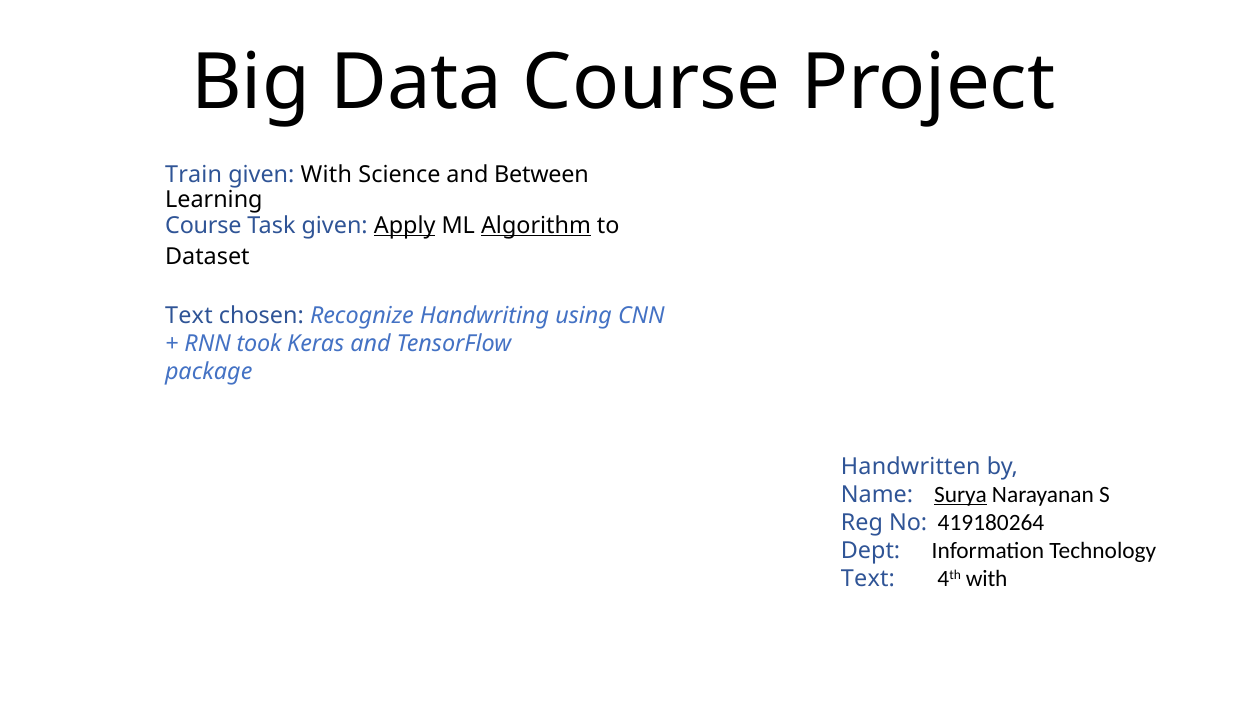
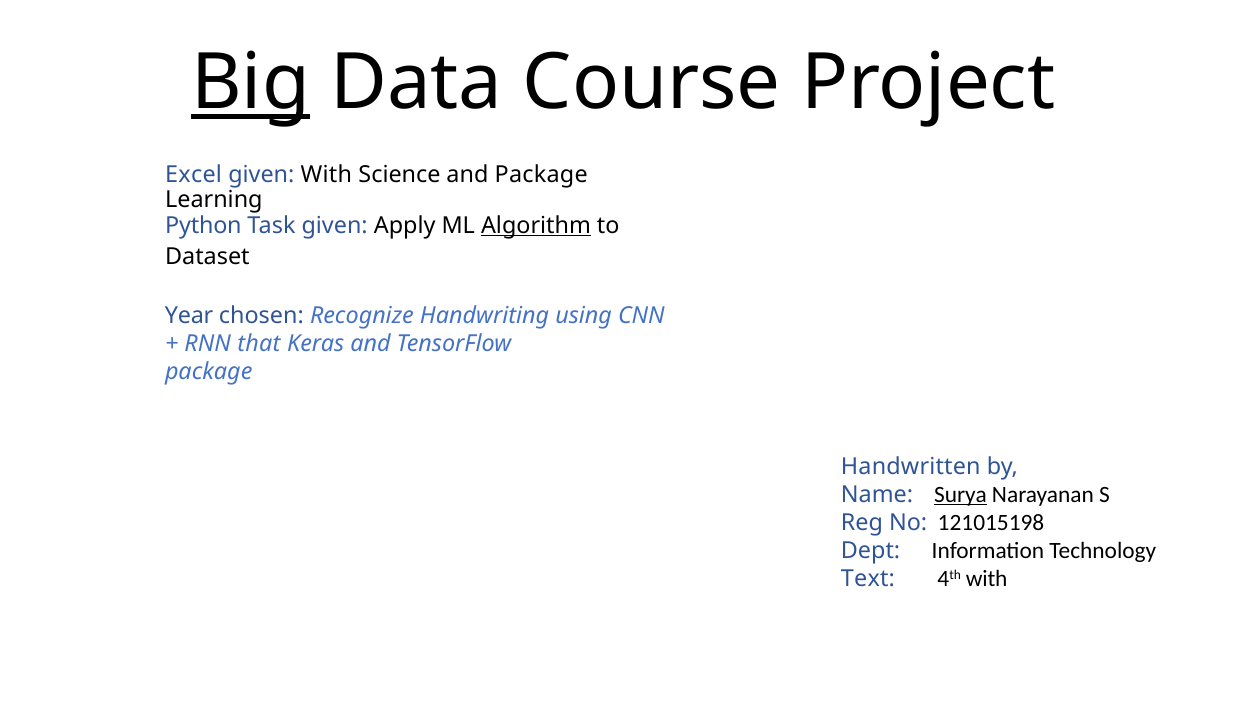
Big underline: none -> present (251, 83)
Train: Train -> Excel (194, 175)
and Between: Between -> Package (541, 175)
Course: Course -> Python (203, 225)
Apply underline: present -> none (405, 225)
Text: Text -> Year (189, 316)
took: took -> that (259, 344)
419180264: 419180264 -> 121015198 (991, 523)
